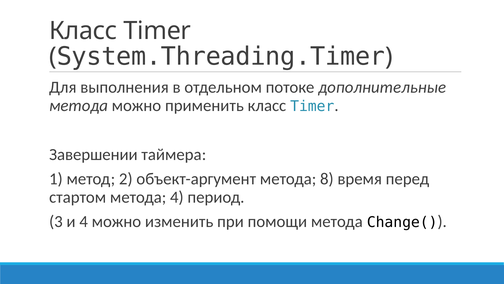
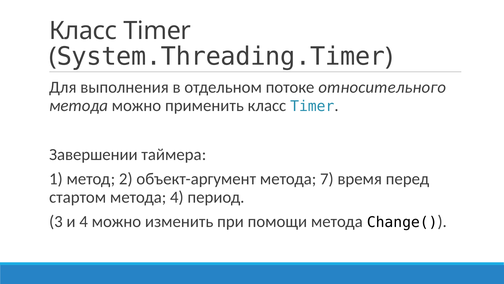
дополнительные: дополнительные -> относительного (382, 87)
8: 8 -> 7 (327, 179)
